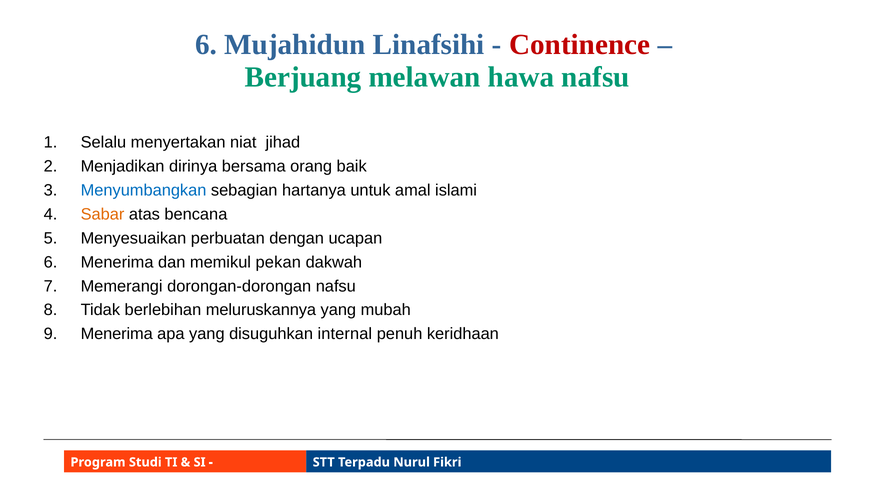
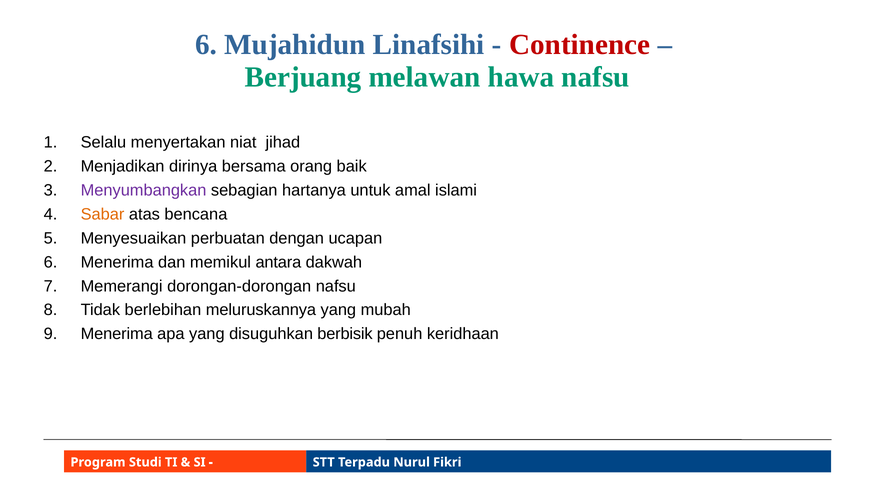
Menyumbangkan colour: blue -> purple (144, 190)
pekan: pekan -> antara (278, 262)
internal: internal -> berbisik (345, 334)
